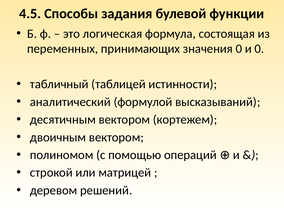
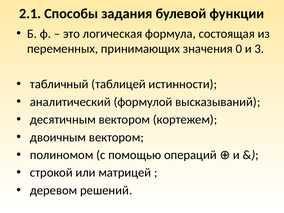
4.5: 4.5 -> 2.1 (30, 14)
и 0: 0 -> 3 (259, 49)
